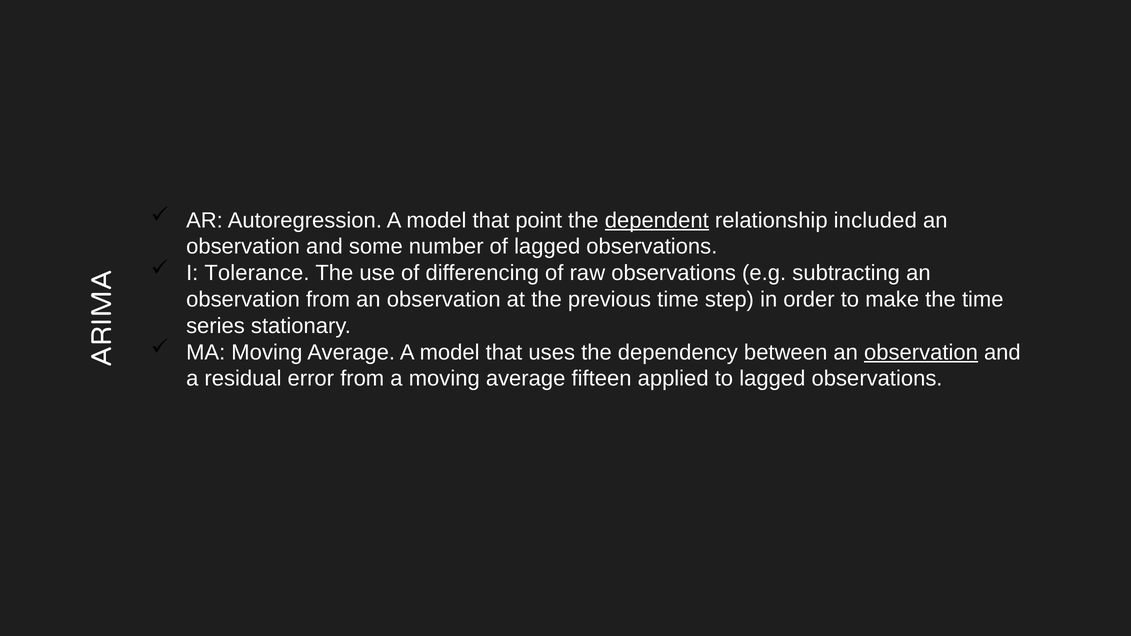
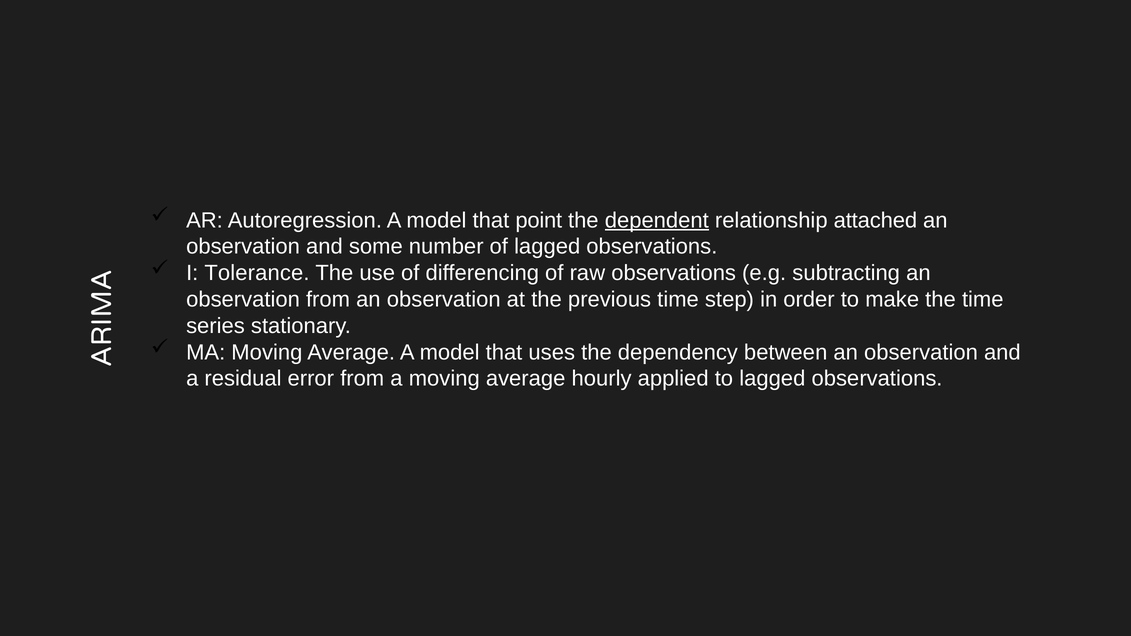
included: included -> attached (875, 220)
observation underline: present -> none (921, 352)
fifteen: fifteen -> hourly (602, 379)
